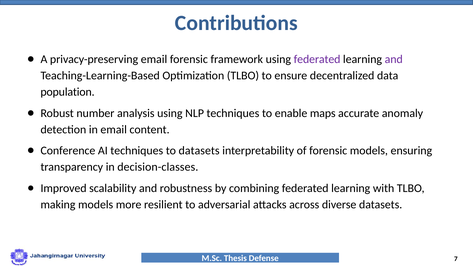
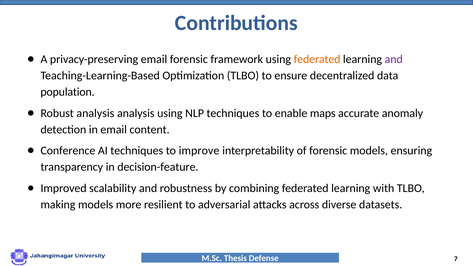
federated colour: purple -> orange (317, 59)
Robust number: number -> analysis (95, 113)
to datasets: datasets -> improve (199, 151)
decision-classes: decision-classes -> decision-feature (158, 167)
